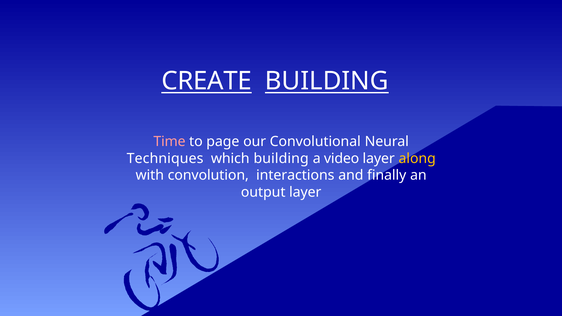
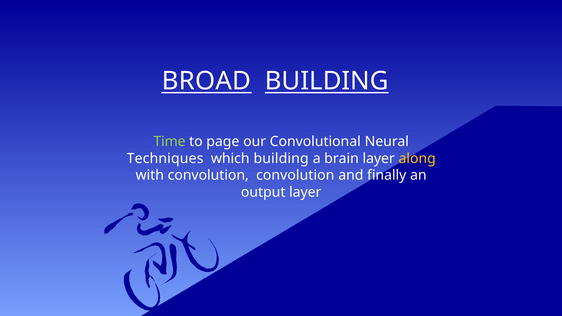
CREATE: CREATE -> BROAD (206, 81)
Time colour: pink -> light green (170, 142)
video: video -> brain (342, 158)
convolution interactions: interactions -> convolution (295, 175)
